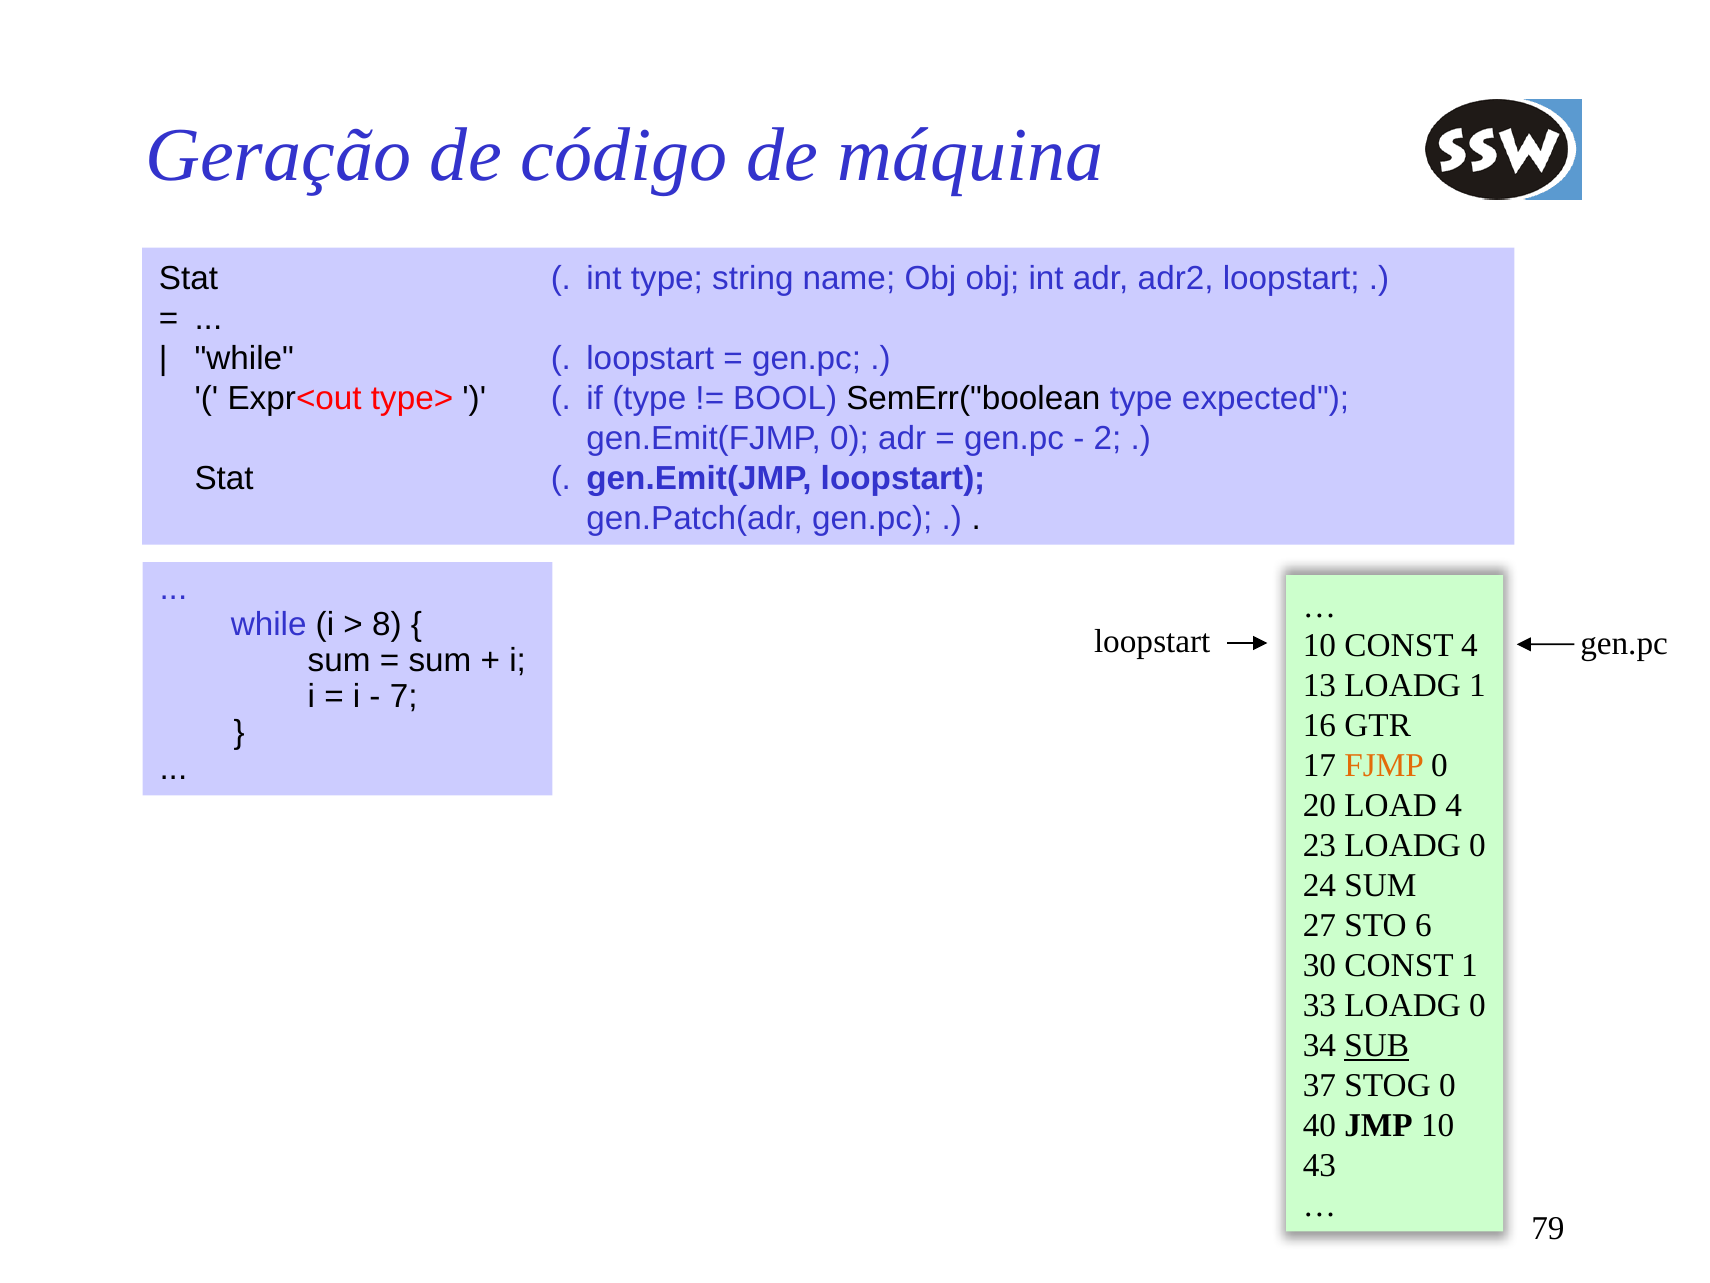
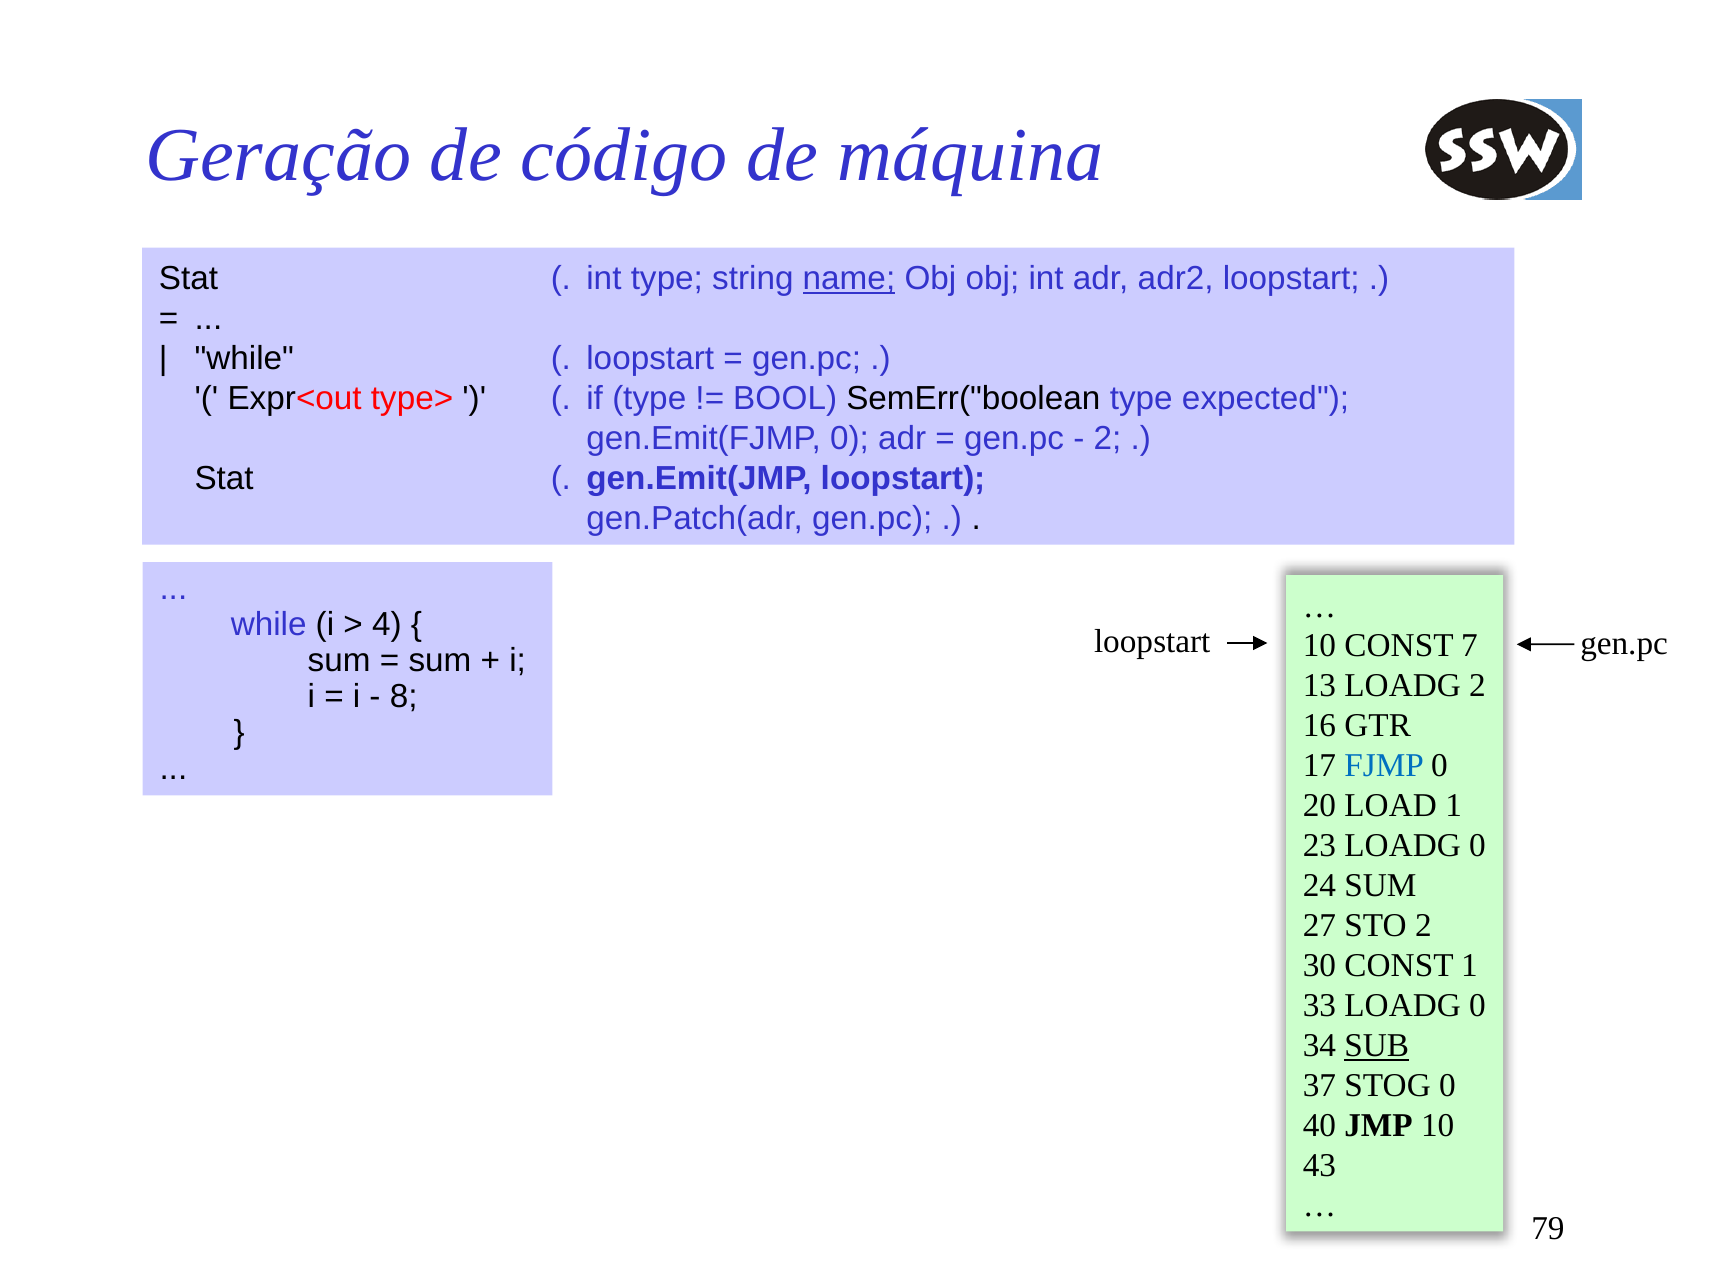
name underline: none -> present (849, 279)
8: 8 -> 4 (387, 624)
CONST 4: 4 -> 7 (1470, 646)
LOADG 1: 1 -> 2 (1477, 686)
7: 7 -> 8 (404, 696)
FJMP colour: orange -> blue (1384, 766)
LOAD 4: 4 -> 1 (1454, 805)
STO 6: 6 -> 2 (1423, 925)
